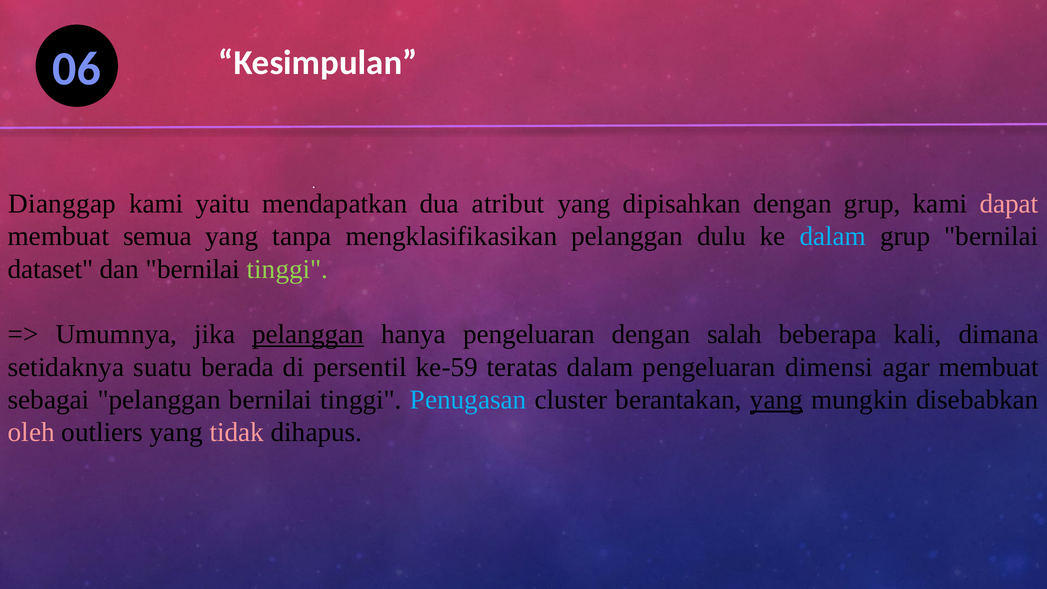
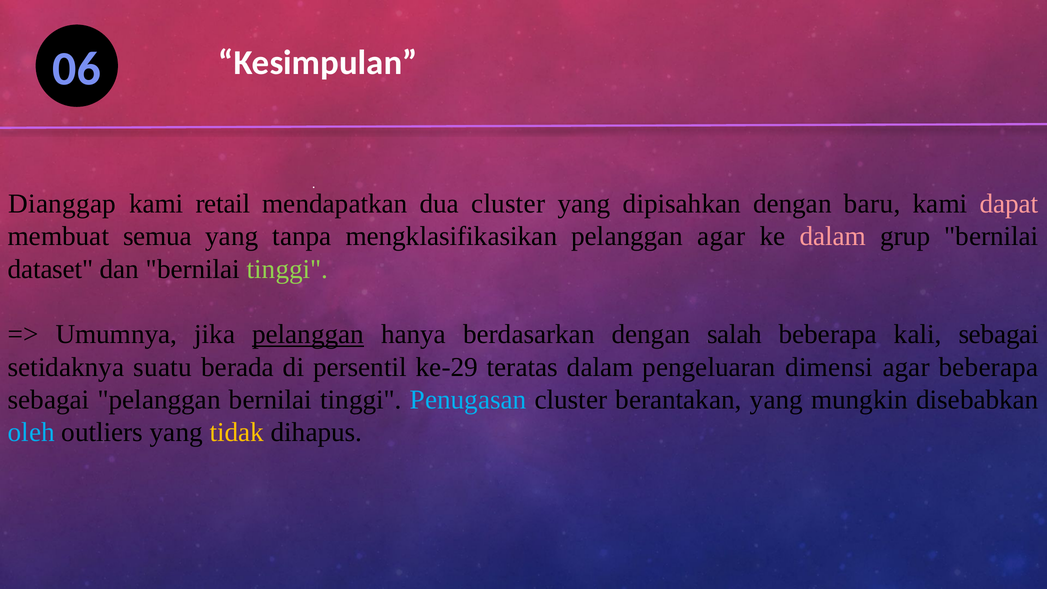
yaitu: yaitu -> retail (223, 204)
dua atribut: atribut -> cluster (508, 204)
dengan grup: grup -> baru (872, 204)
pelanggan dulu: dulu -> agar (721, 236)
dalam colour: light blue -> pink (833, 236)
hanya pengeluaran: pengeluaran -> berdasarkan (529, 334)
kali dimana: dimana -> sebagai (999, 334)
ke-59: ke-59 -> ke-29 (447, 367)
agar membuat: membuat -> beberapa (988, 367)
yang underline: present -> none (776, 400)
oleh colour: pink -> light blue (31, 432)
tidak colour: pink -> yellow (237, 432)
